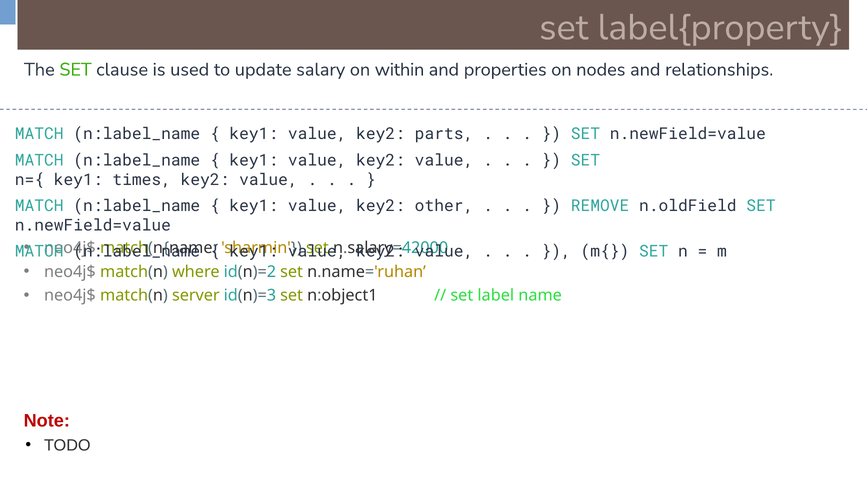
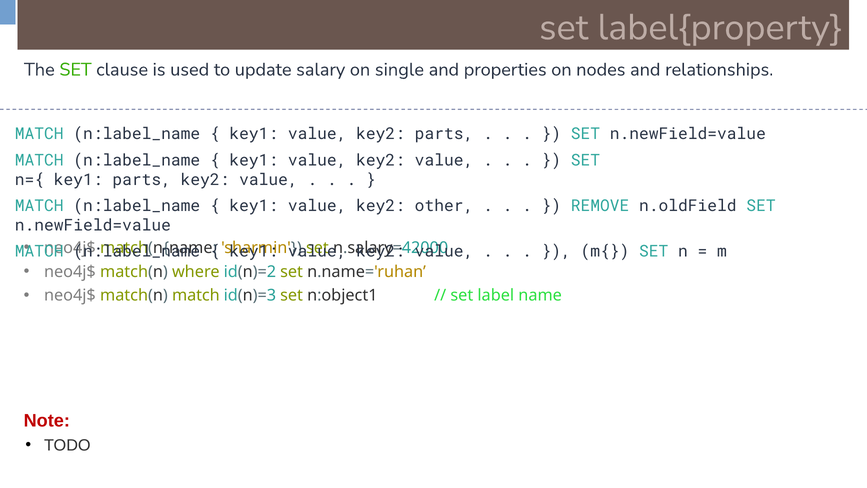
within: within -> single (399, 70)
key1 times: times -> parts (142, 180)
match(n server: server -> match (196, 295)
